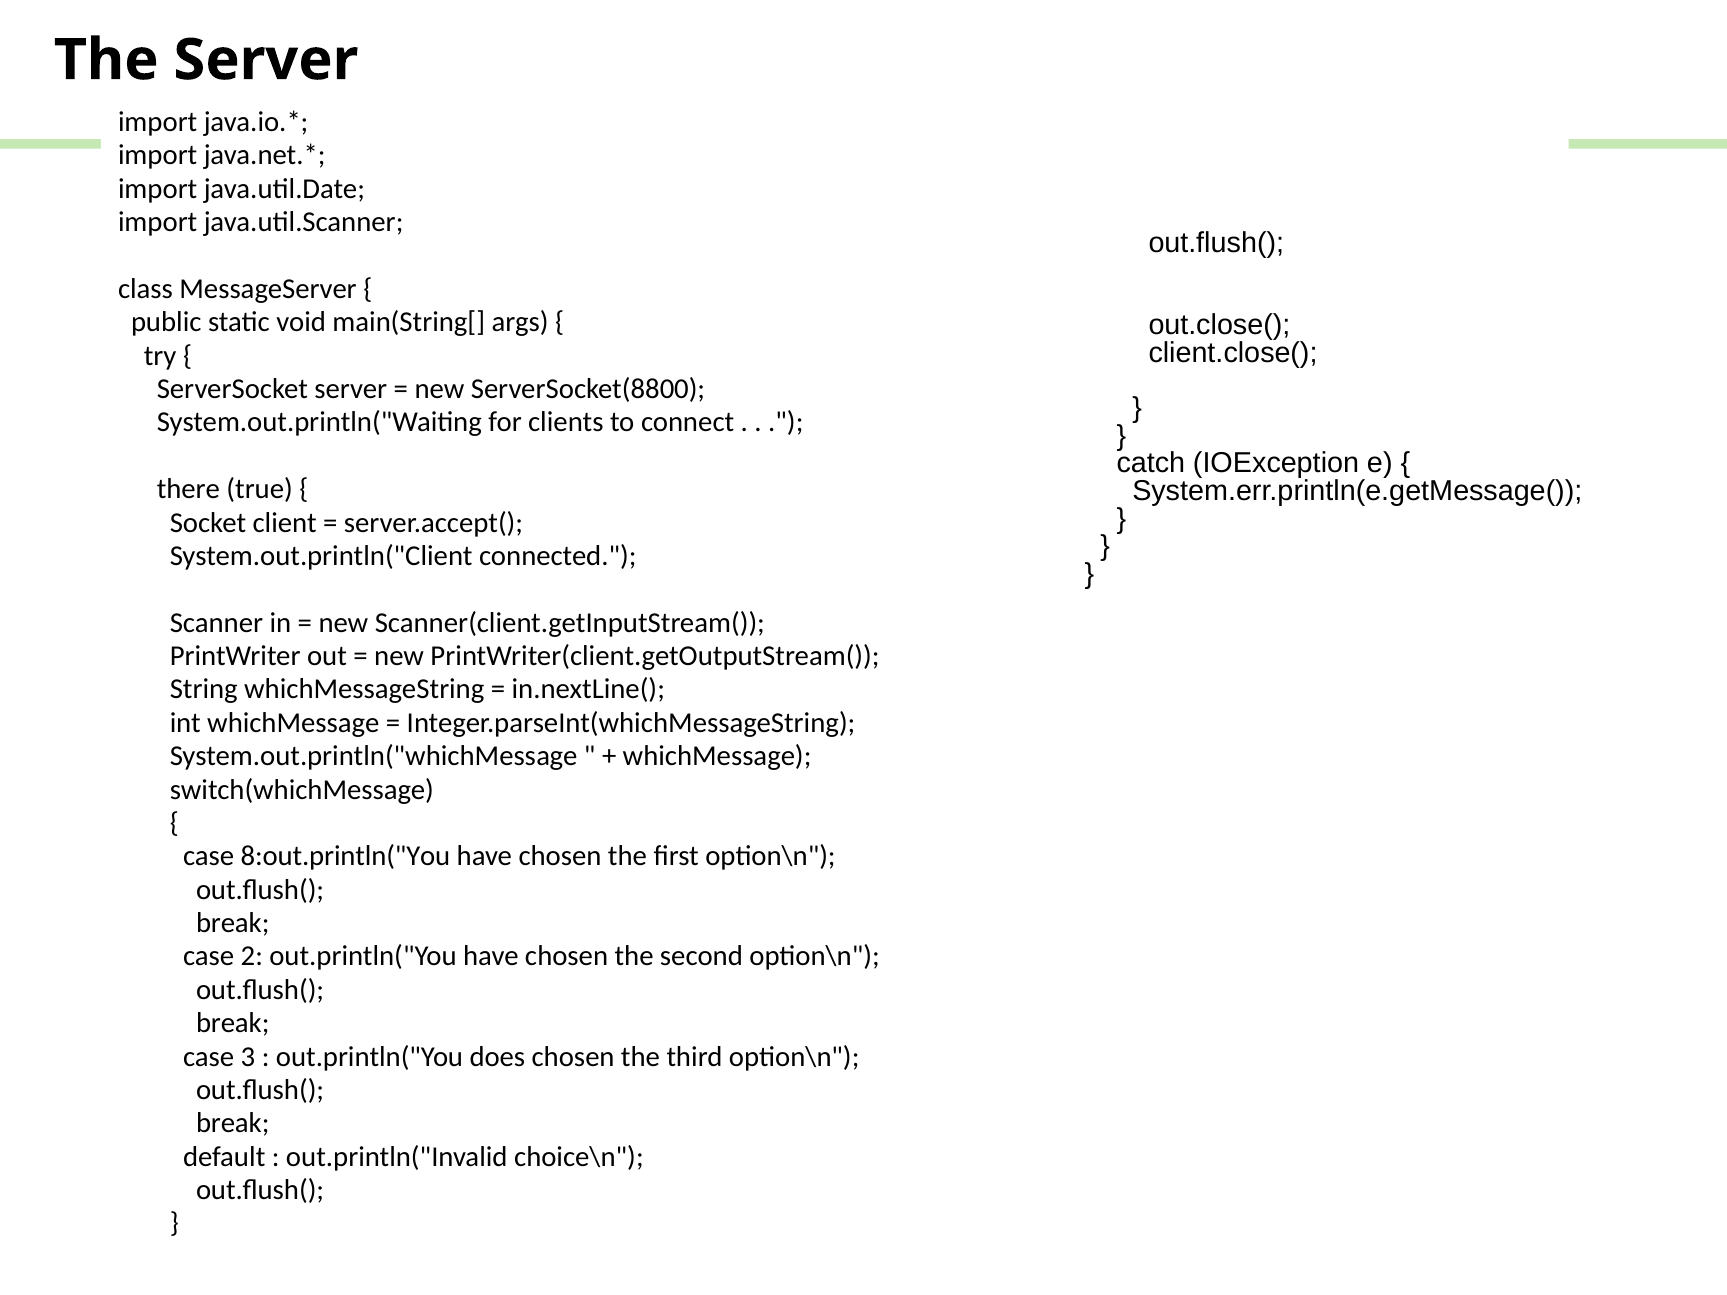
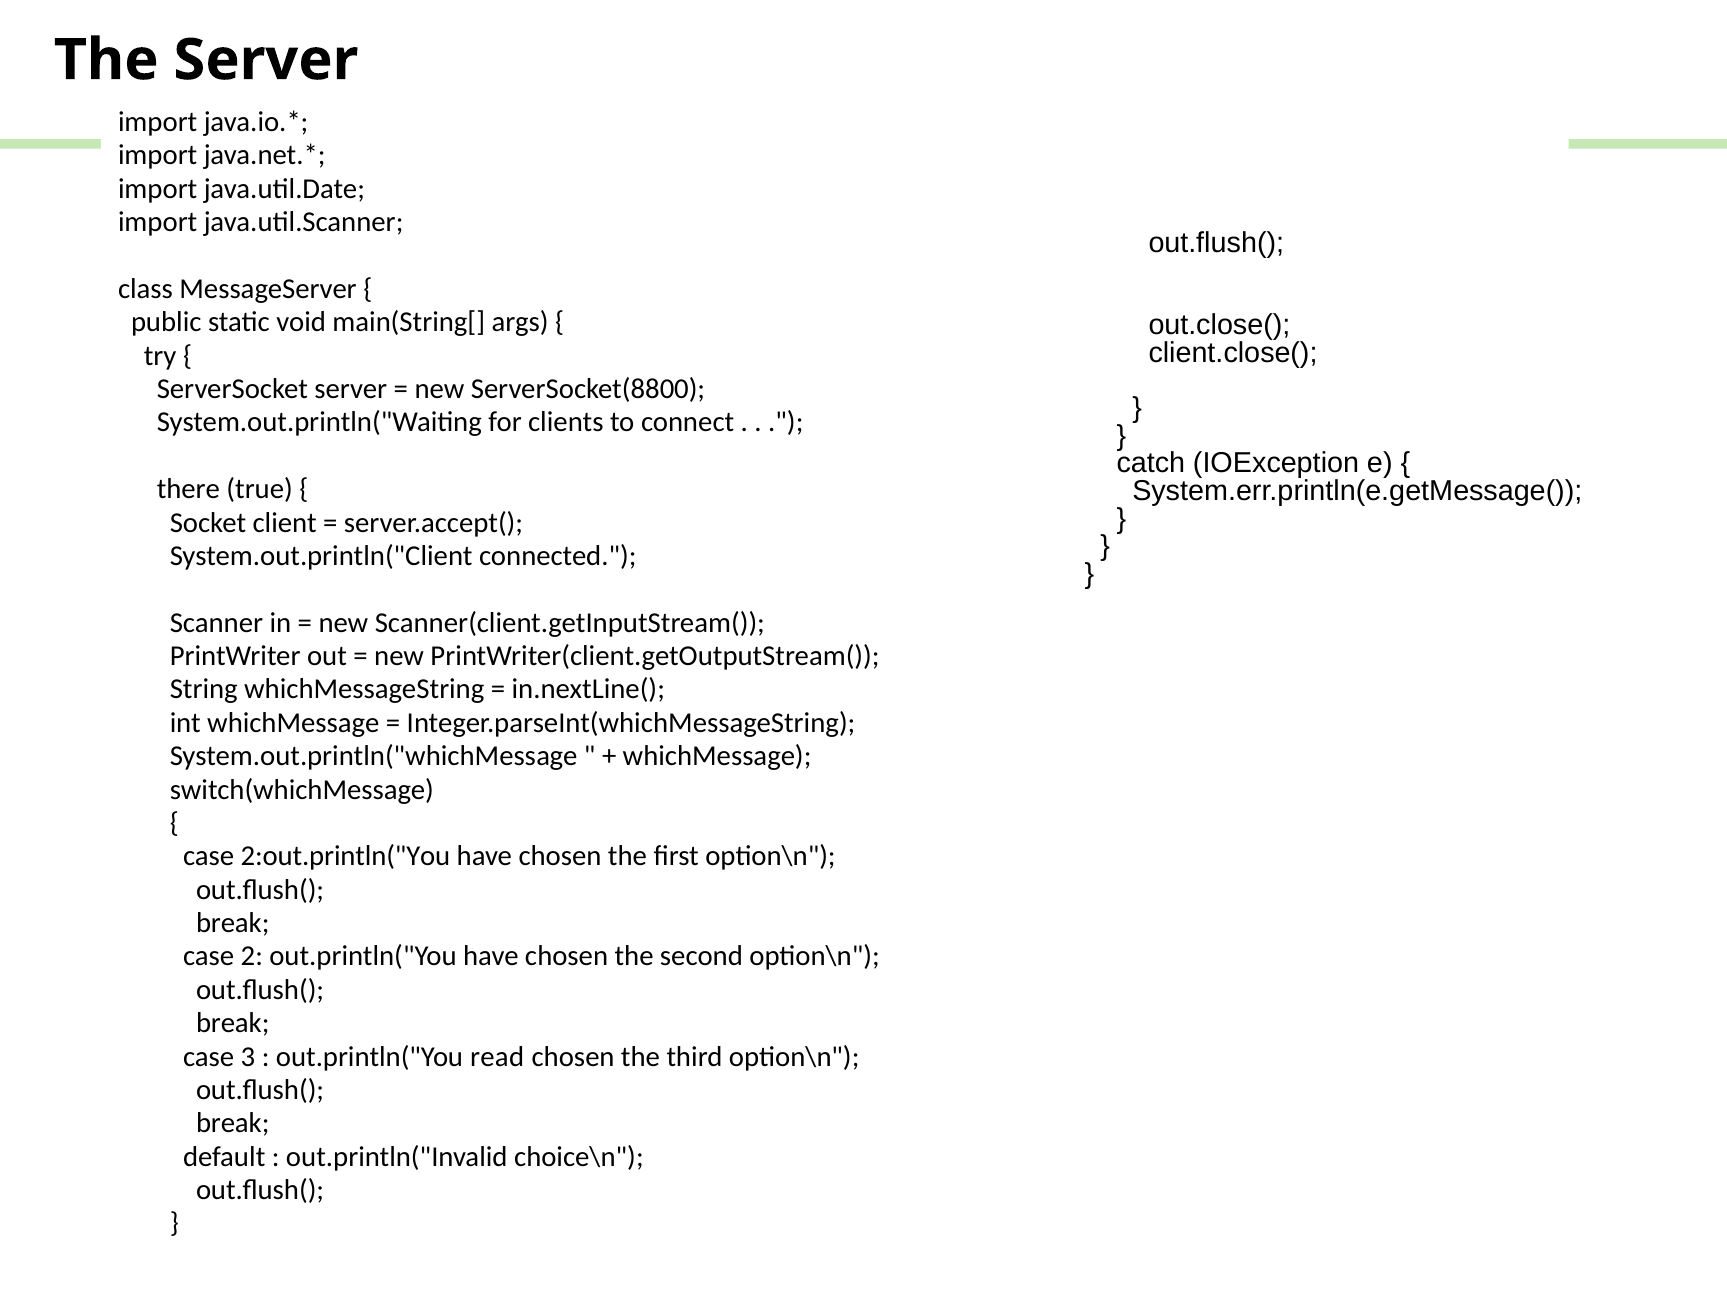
8:out.println("You: 8:out.println("You -> 2:out.println("You (345, 856)
does: does -> read (497, 1057)
